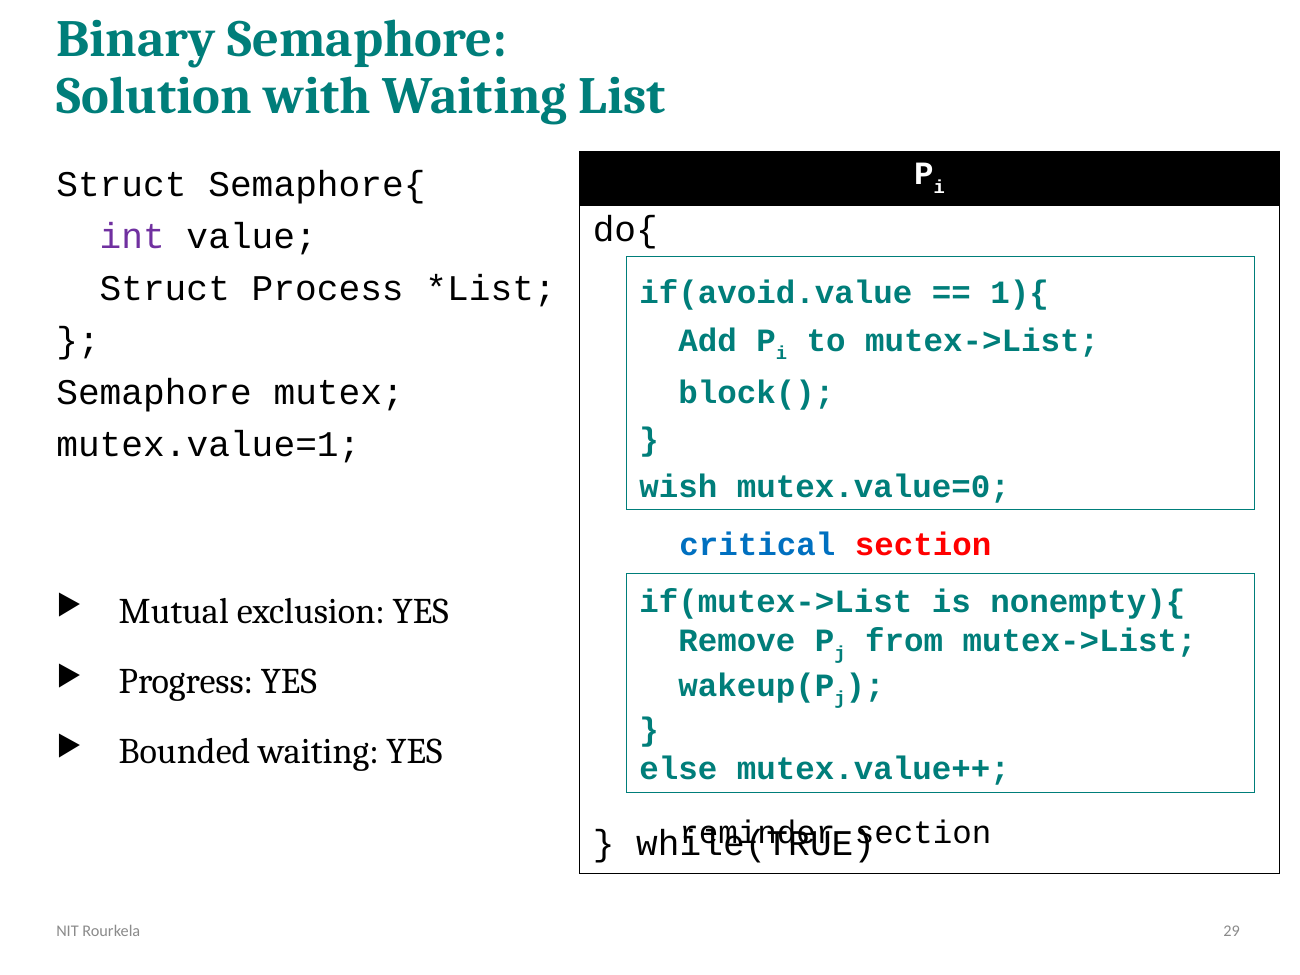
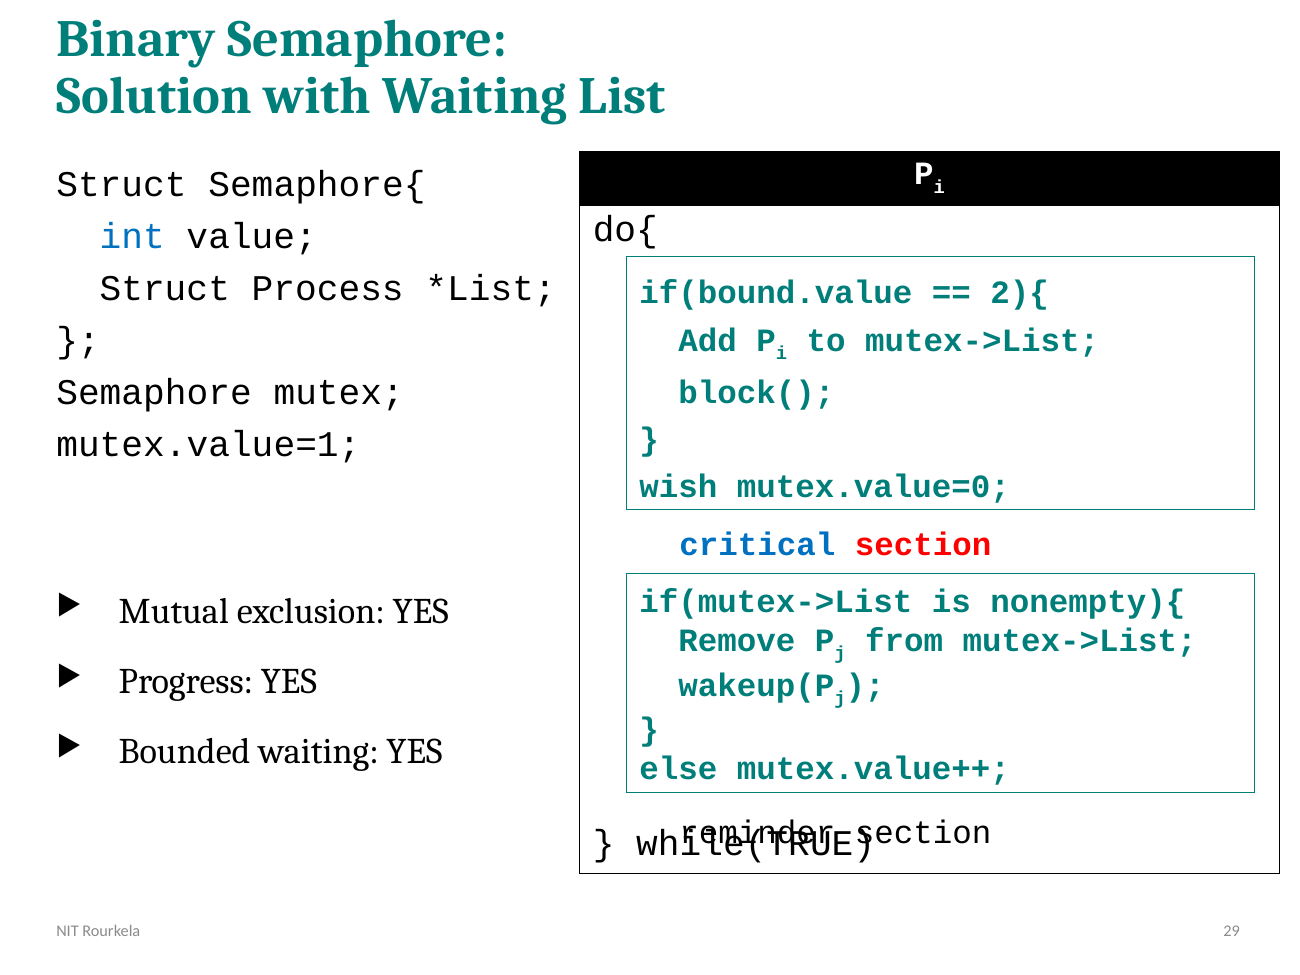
int colour: purple -> blue (132, 236)
if(avoid.value: if(avoid.value -> if(bound.value (776, 293)
1){: 1){ -> 2){ (1020, 293)
